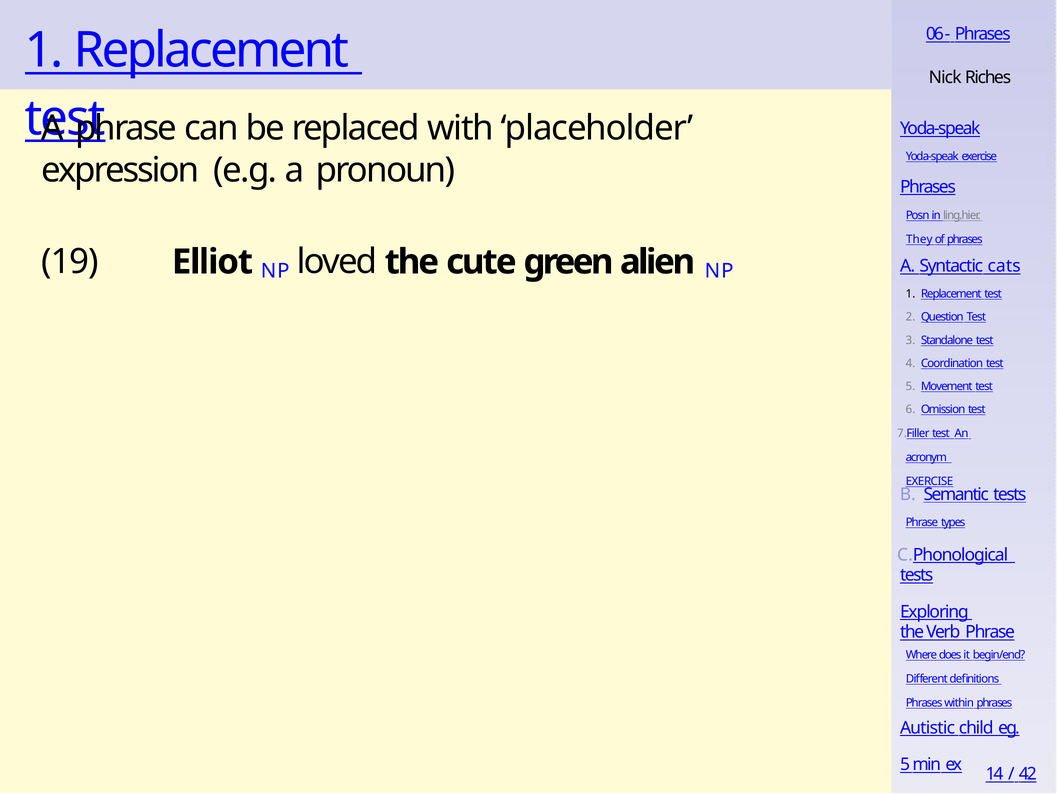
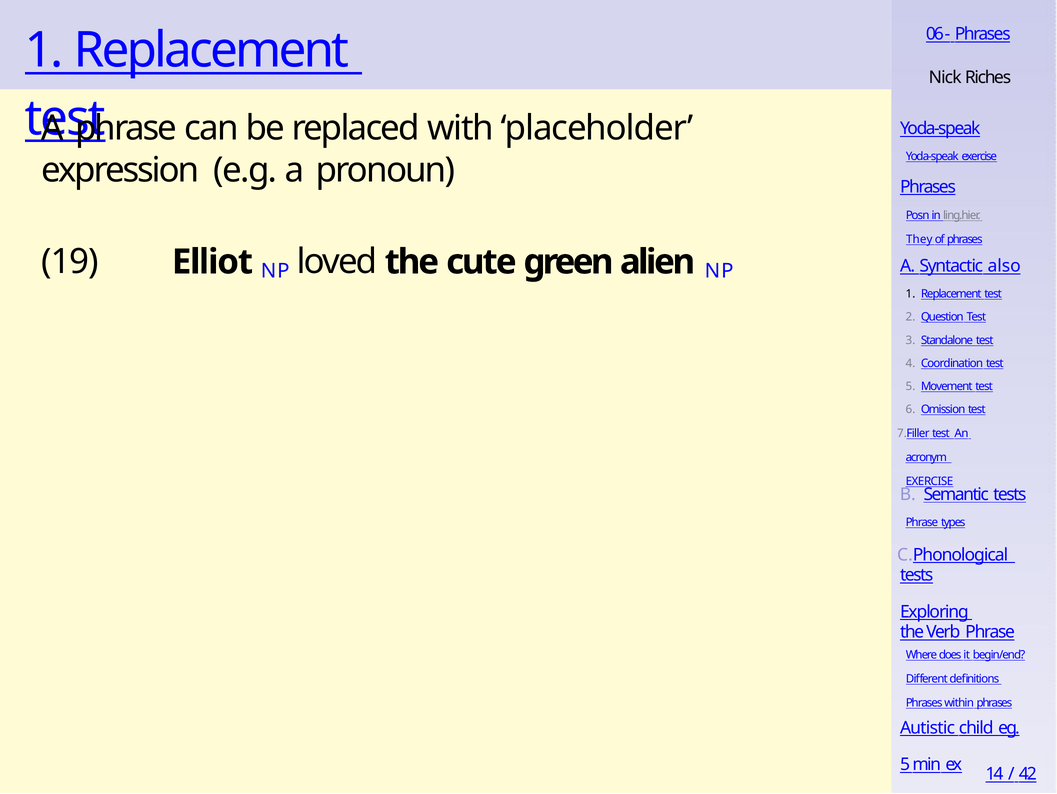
cats: cats -> also (1004, 266)
